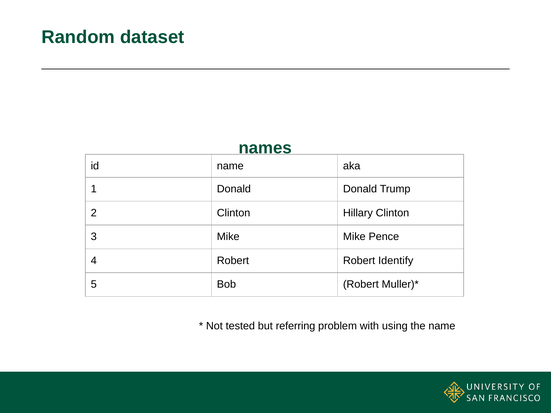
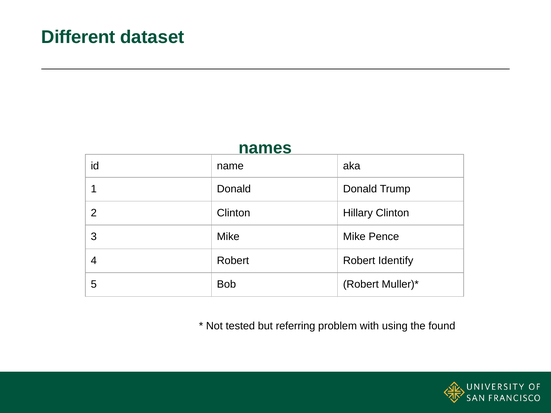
Random: Random -> Different (78, 37)
the name: name -> found (442, 326)
